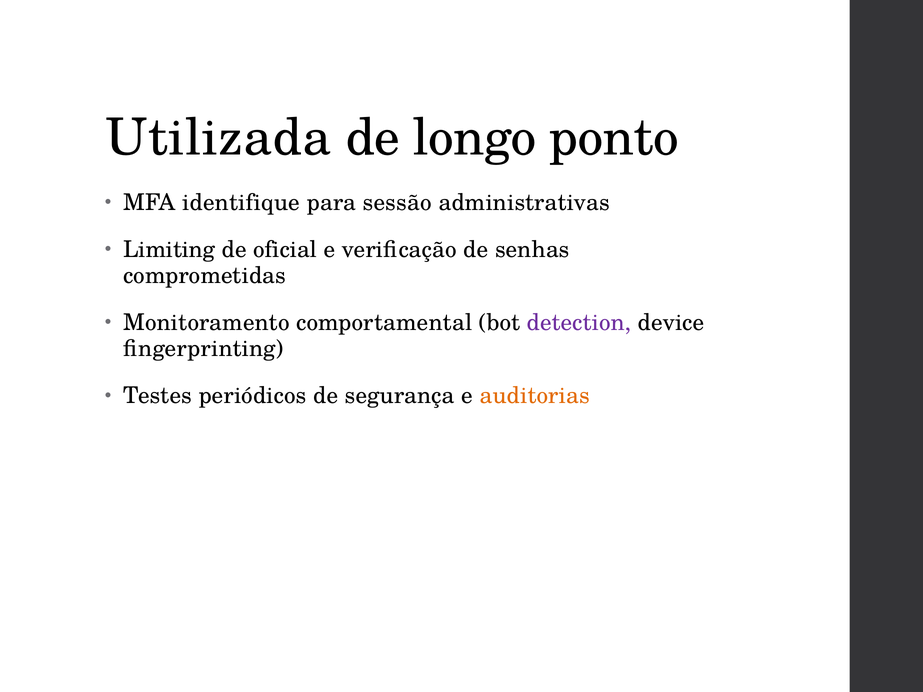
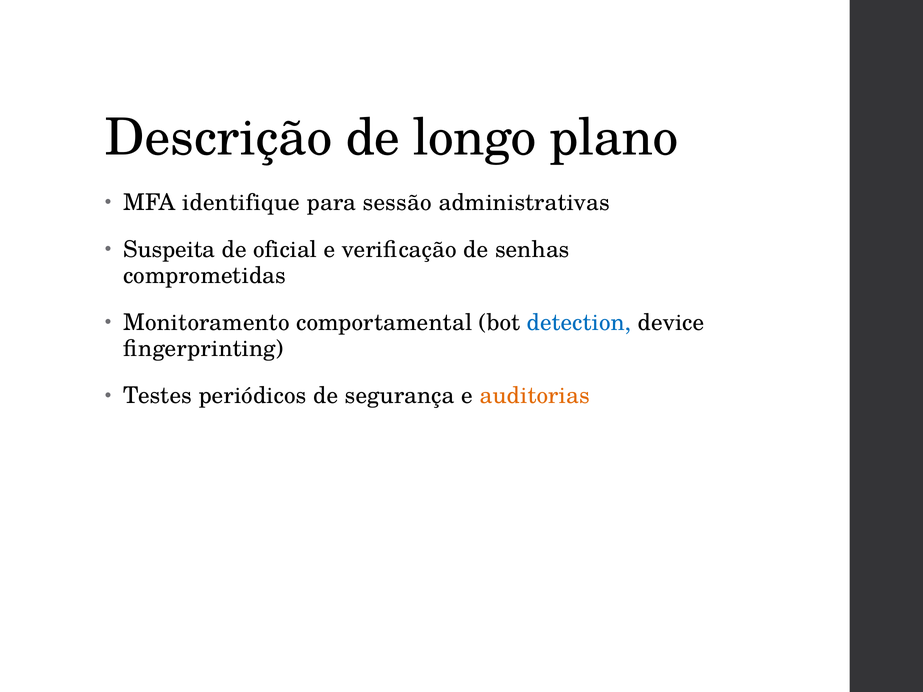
Utilizada: Utilizada -> Descrição (219, 138)
ponto: ponto -> plano (614, 138)
Limiting: Limiting -> Suspeita (169, 249)
detection colour: purple -> blue (579, 323)
